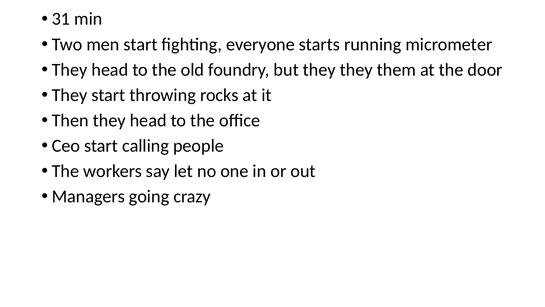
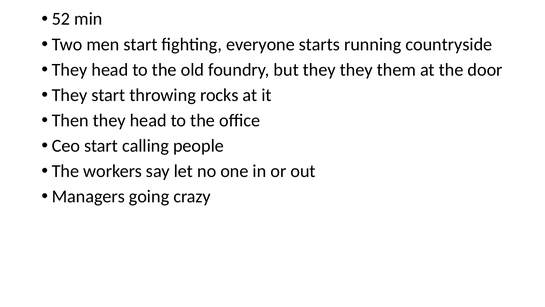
31: 31 -> 52 (61, 19)
micrometer: micrometer -> countryside (449, 44)
